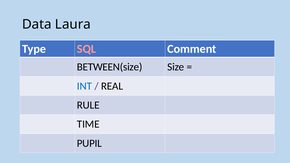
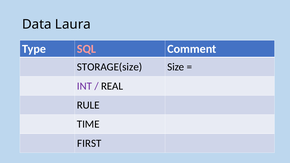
BETWEEN(size: BETWEEN(size -> STORAGE(size (110, 67)
INT colour: blue -> purple (84, 86)
PUPIL: PUPIL -> FIRST (89, 143)
